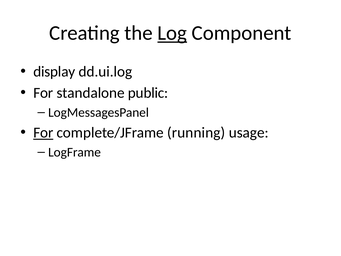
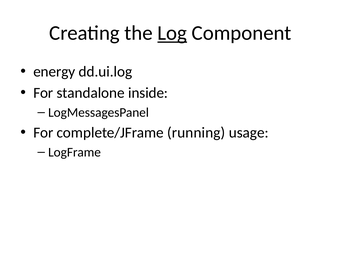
display: display -> energy (54, 72)
public: public -> inside (148, 93)
For underline: present -> none (43, 133)
